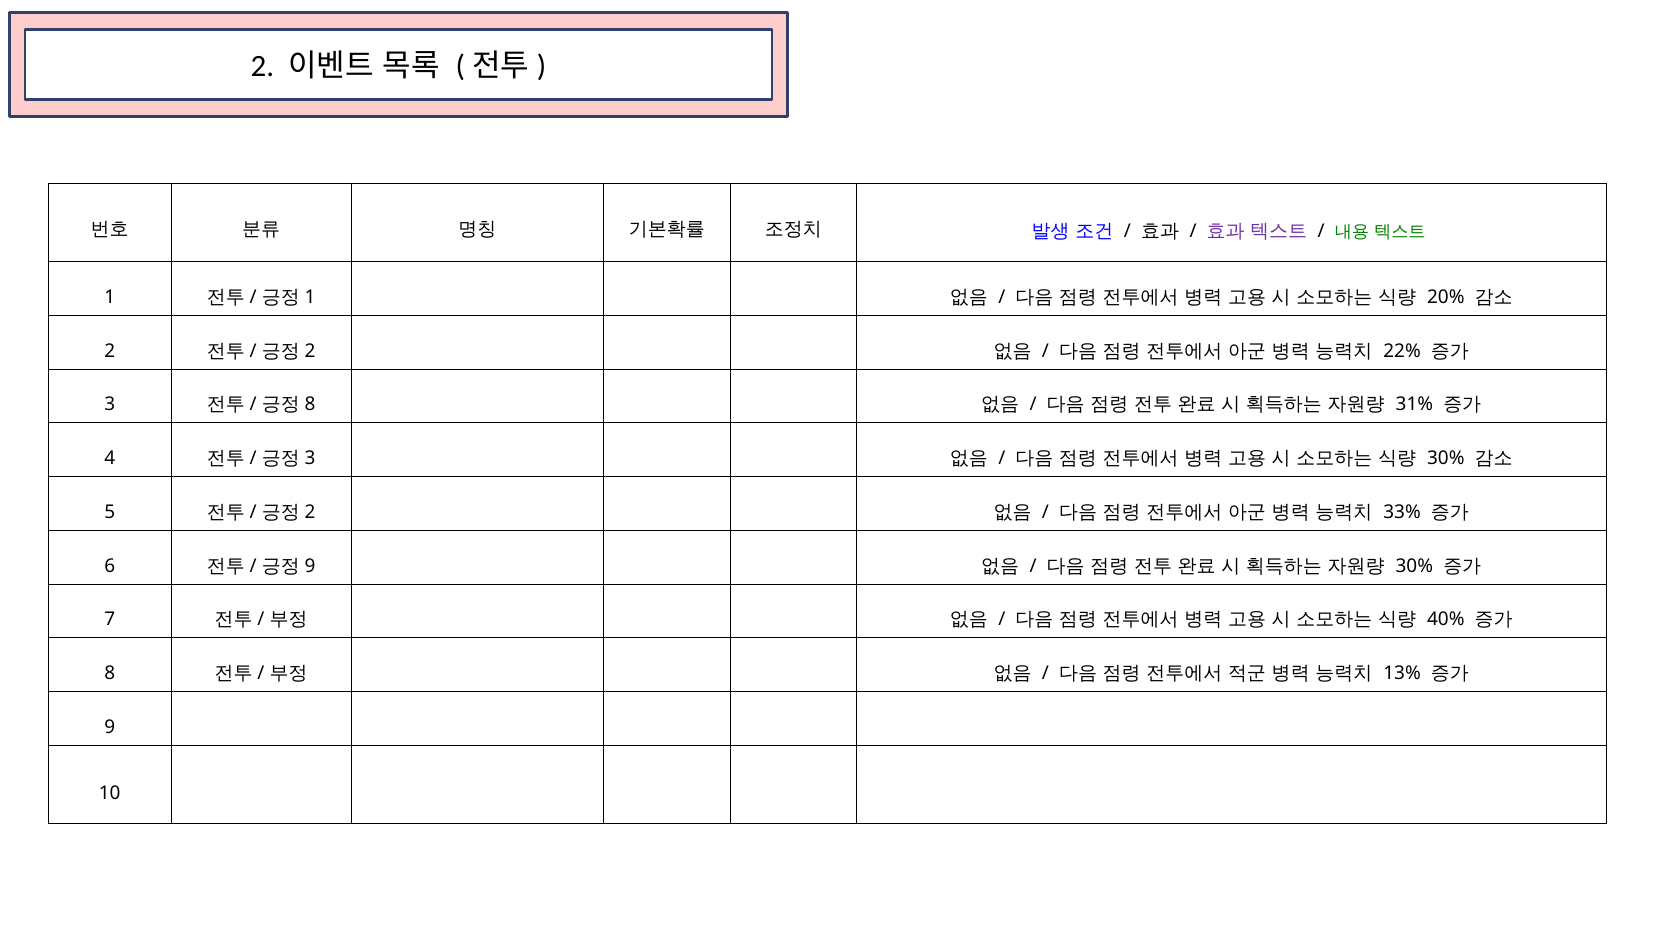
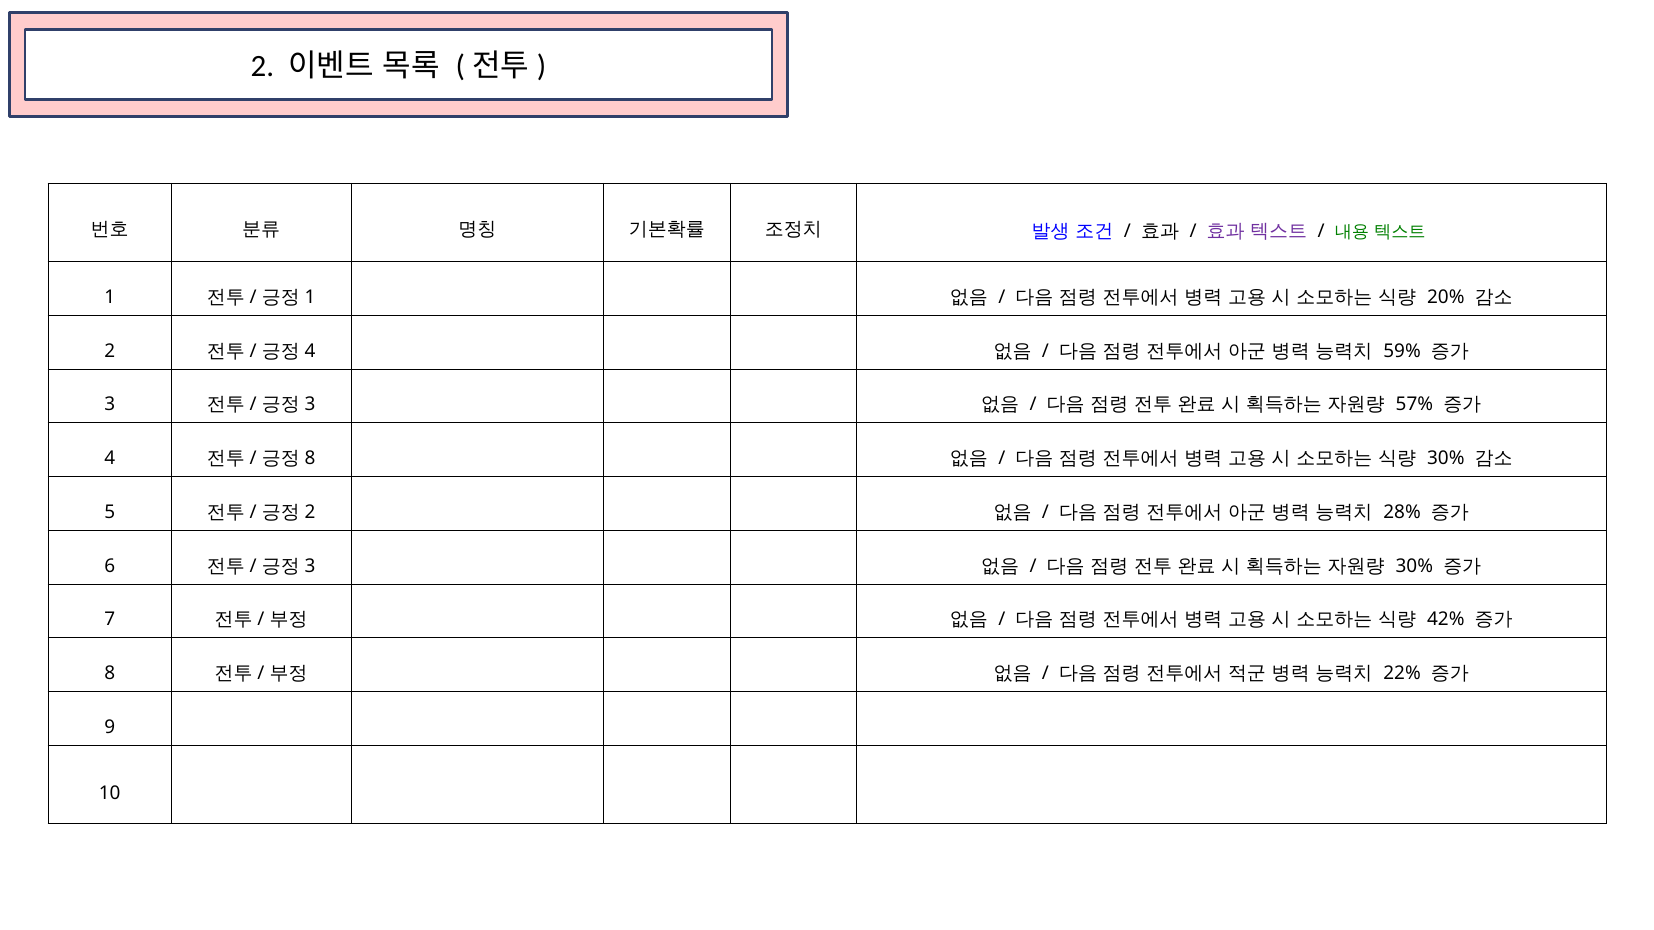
2: 2 -> 4 (310, 351)
22%: 22% -> 59% (1402, 351)
8: 8 -> 3 (310, 405)
31%: 31% -> 57% (1414, 405)
3: 3 -> 8 (310, 459)
33%: 33% -> 28% (1402, 512)
9: 9 -> 3 (310, 566)
40%: 40% -> 42% (1446, 620)
13%: 13% -> 22% (1402, 674)
